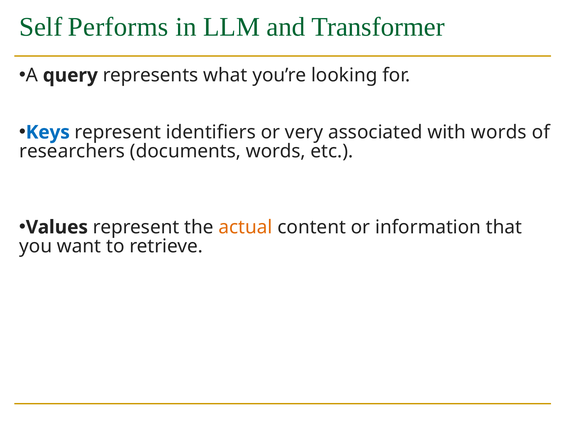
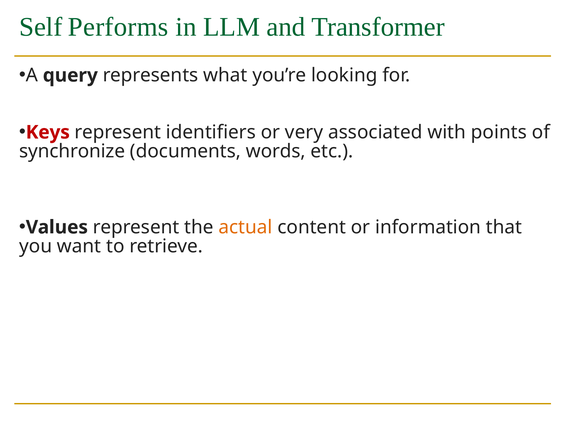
Keys colour: blue -> red (48, 132)
with words: words -> points (499, 132)
researchers: researchers -> synchronize (72, 151)
